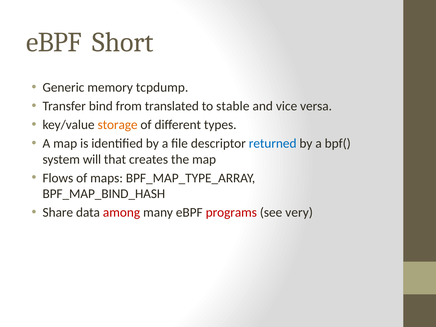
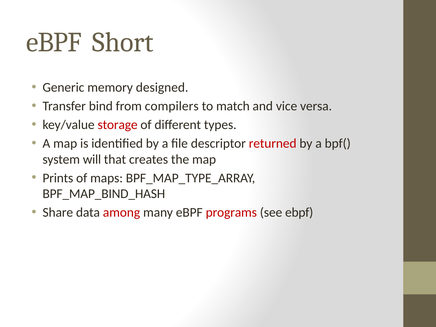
tcpdump: tcpdump -> designed (162, 87)
translated: translated -> compilers (172, 106)
stable: stable -> match (233, 106)
storage colour: orange -> red (118, 125)
returned colour: blue -> red (273, 143)
Flows: Flows -> Prints (58, 178)
see very: very -> ebpf (299, 213)
